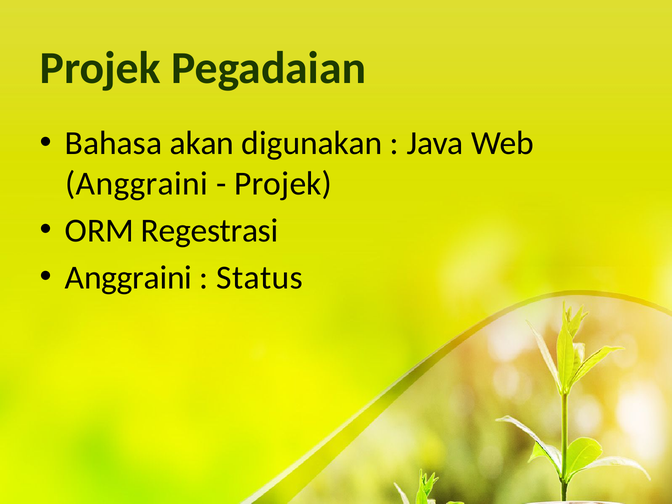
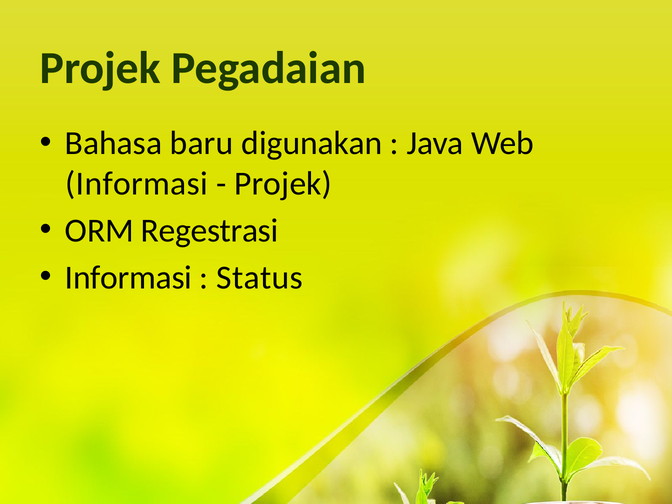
akan: akan -> baru (202, 143)
Anggraini: Anggraini -> Informasi (137, 184)
Anggraini: Anggraini -> Informasi (129, 278)
